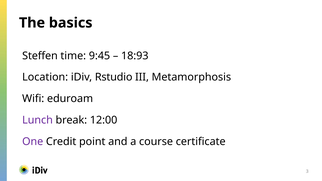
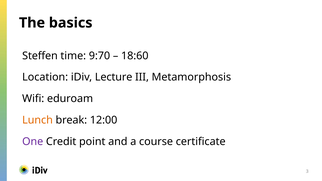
9:45: 9:45 -> 9:70 (99, 56)
18:93: 18:93 -> 18:60 (135, 56)
Rstudio: Rstudio -> Lecture (114, 77)
Lunch colour: purple -> orange (38, 120)
